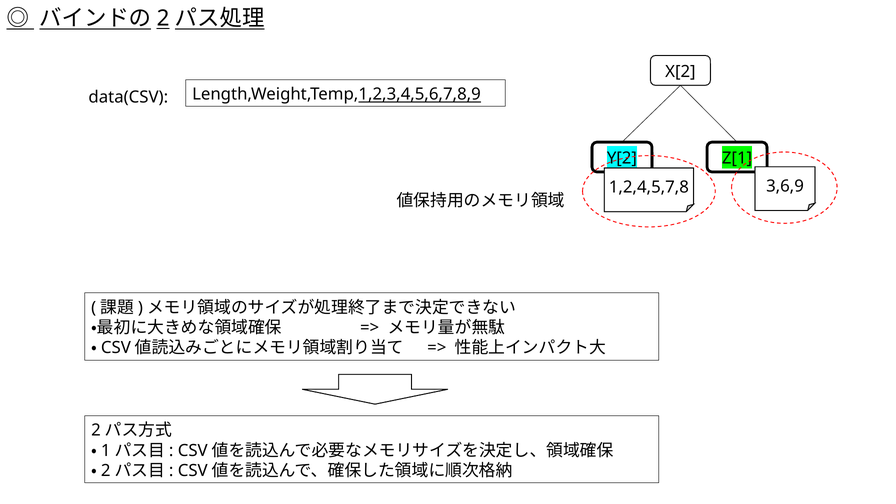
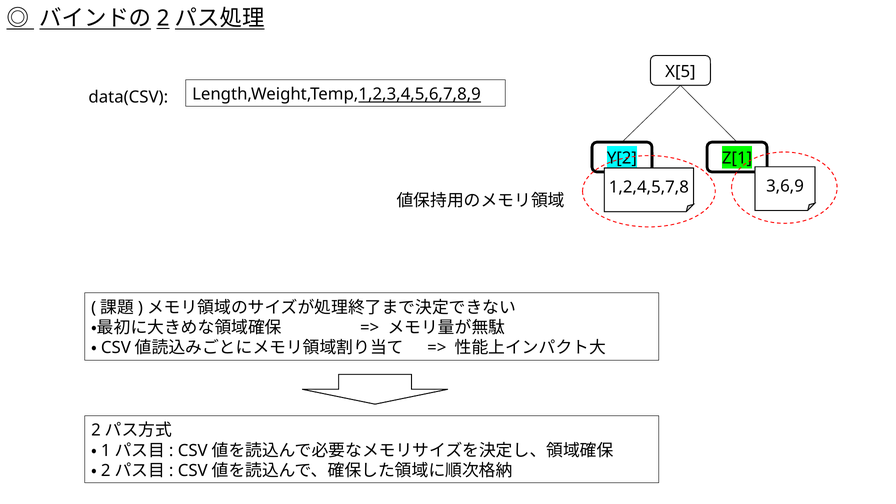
X[2: X[2 -> X[5 (680, 72)
